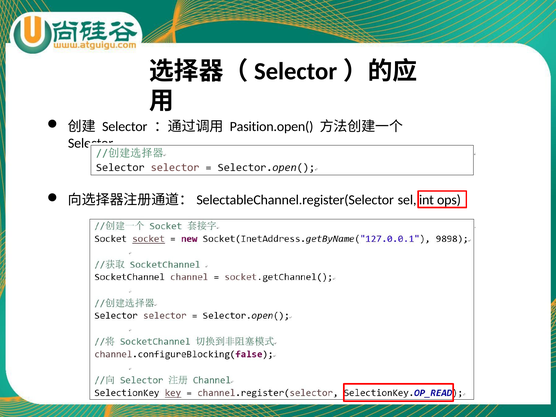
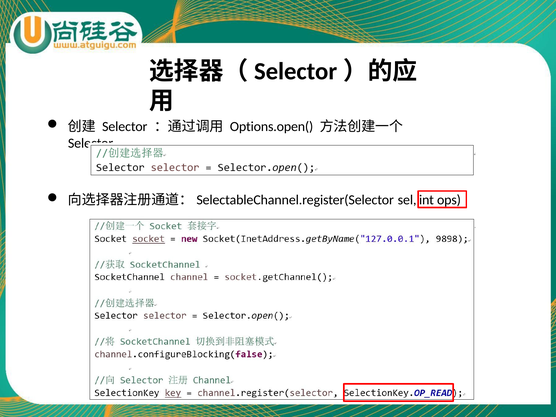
Pasition.open(: Pasition.open( -> Options.open( (272, 127)
